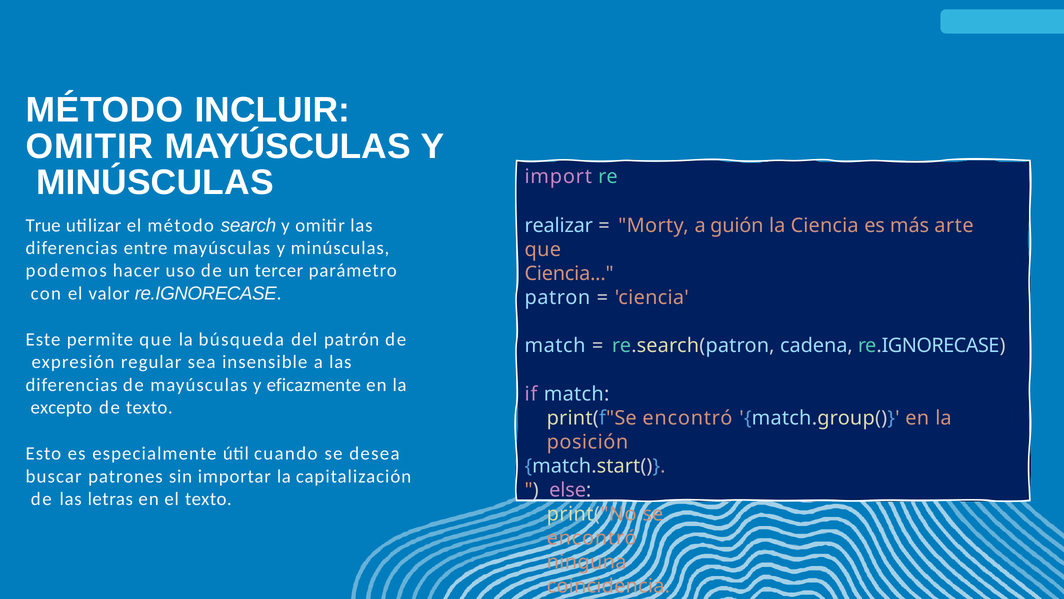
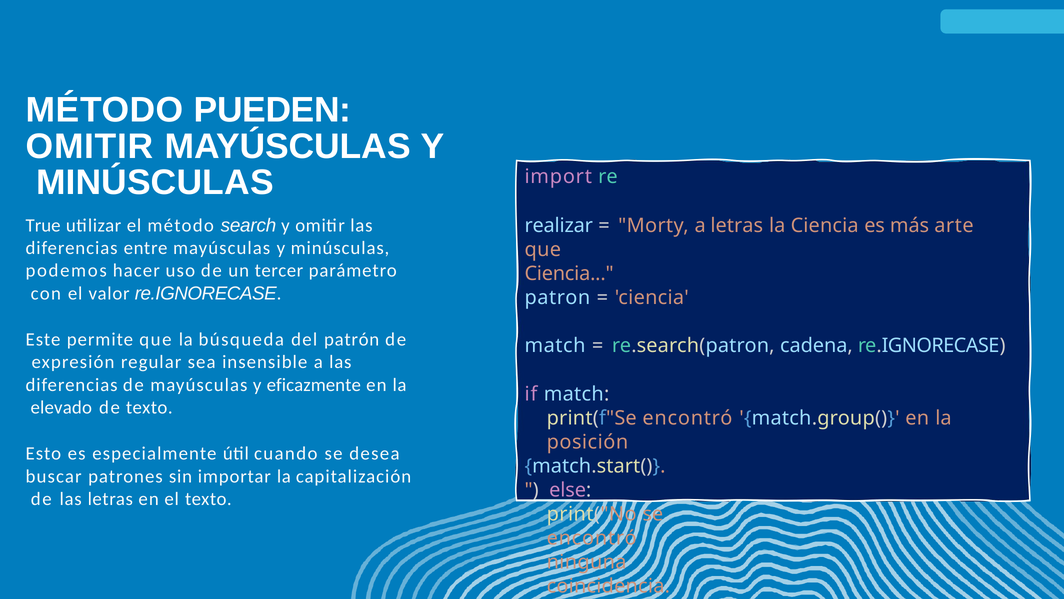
INCLUIR: INCLUIR -> PUEDEN (273, 110)
a guión: guión -> letras (737, 225)
excepto: excepto -> elevado (61, 407)
